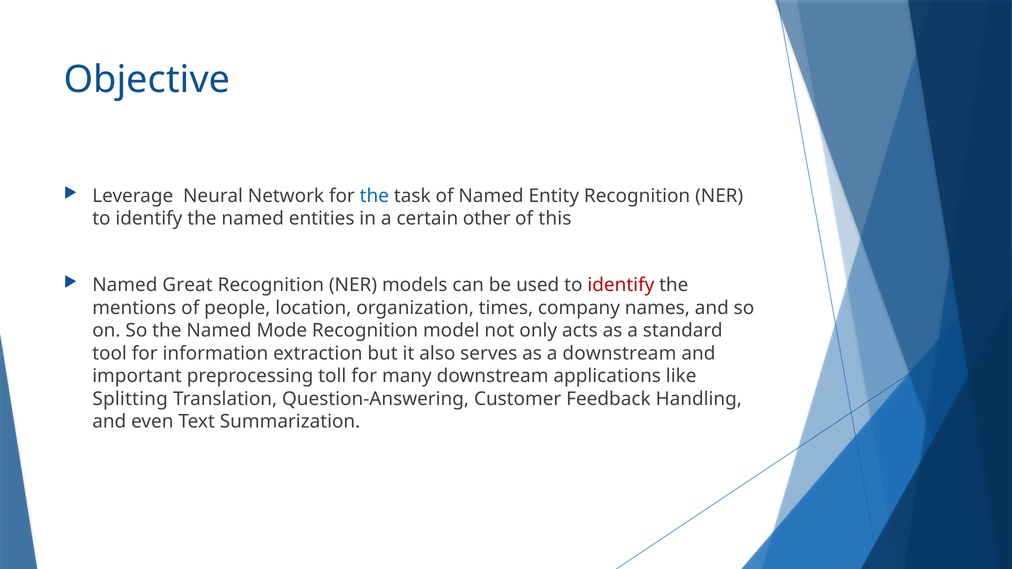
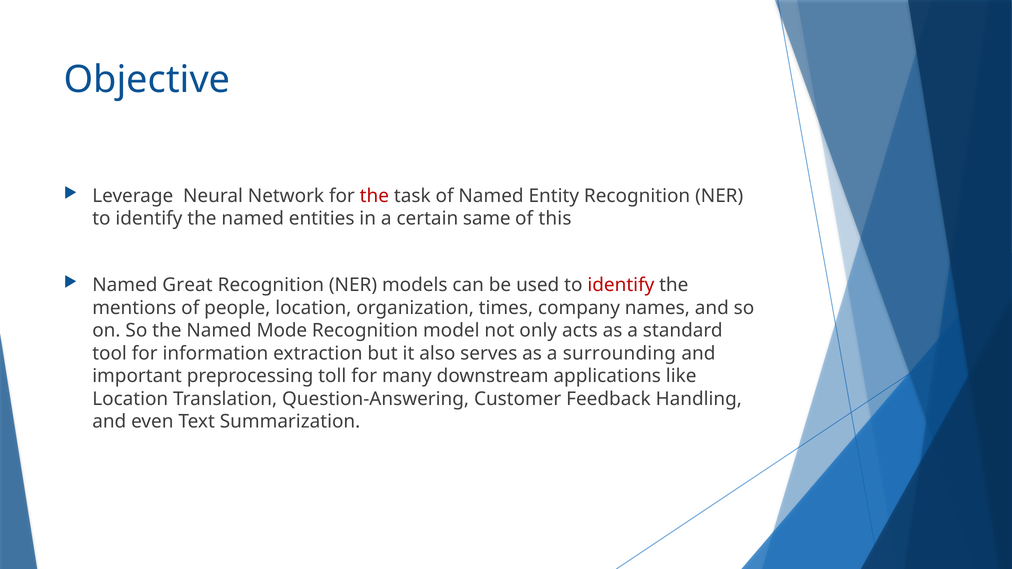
the colour: blue -> red (374, 196)
other: other -> same (487, 219)
a downstream: downstream -> surrounding (619, 354)
Splitting: Splitting -> Location (130, 399)
